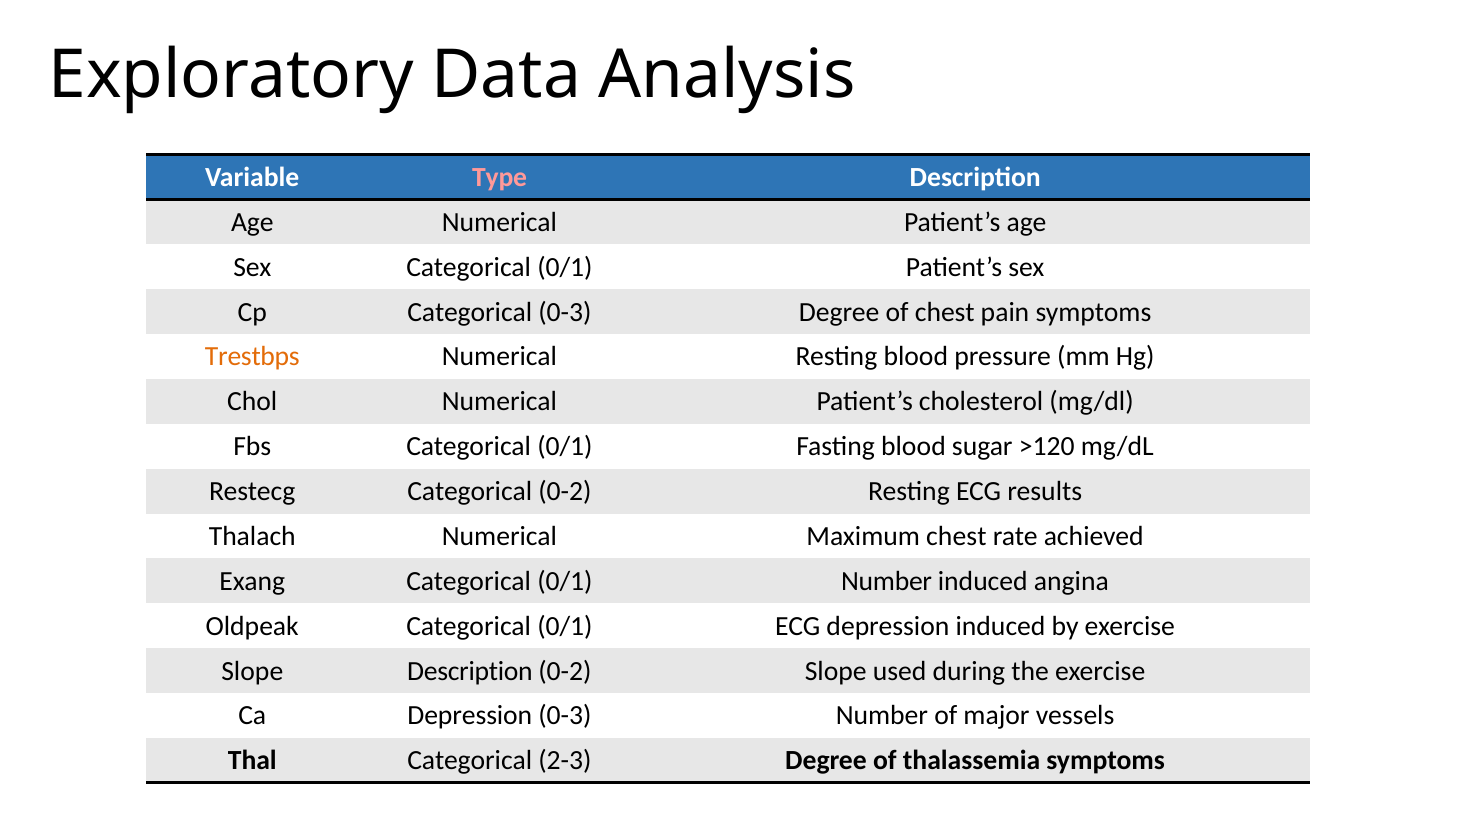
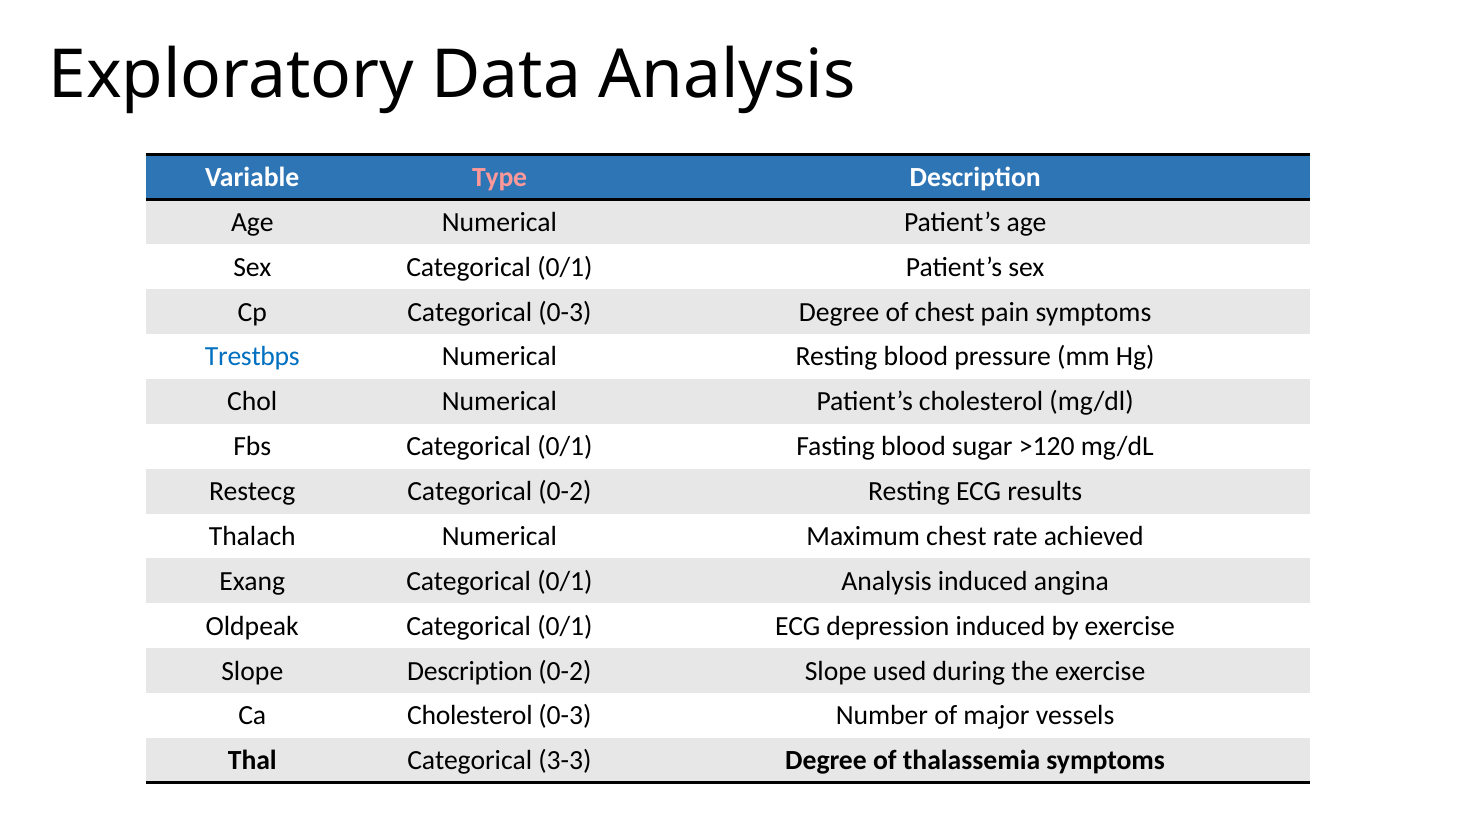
Trestbps colour: orange -> blue (252, 357)
0/1 Number: Number -> Analysis (887, 581)
Ca Depression: Depression -> Cholesterol (470, 716)
2-3: 2-3 -> 3-3 (565, 760)
